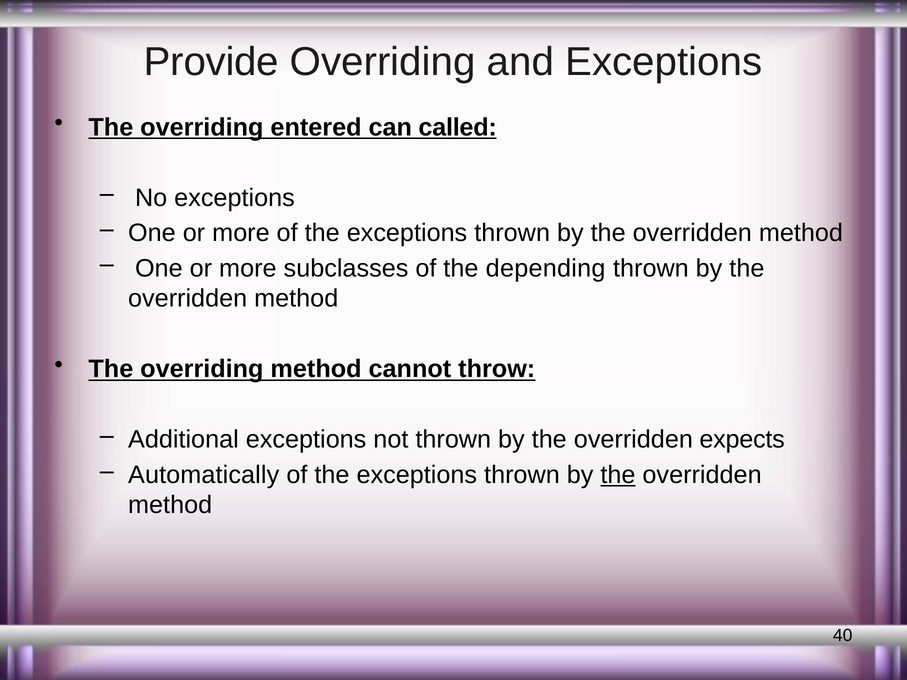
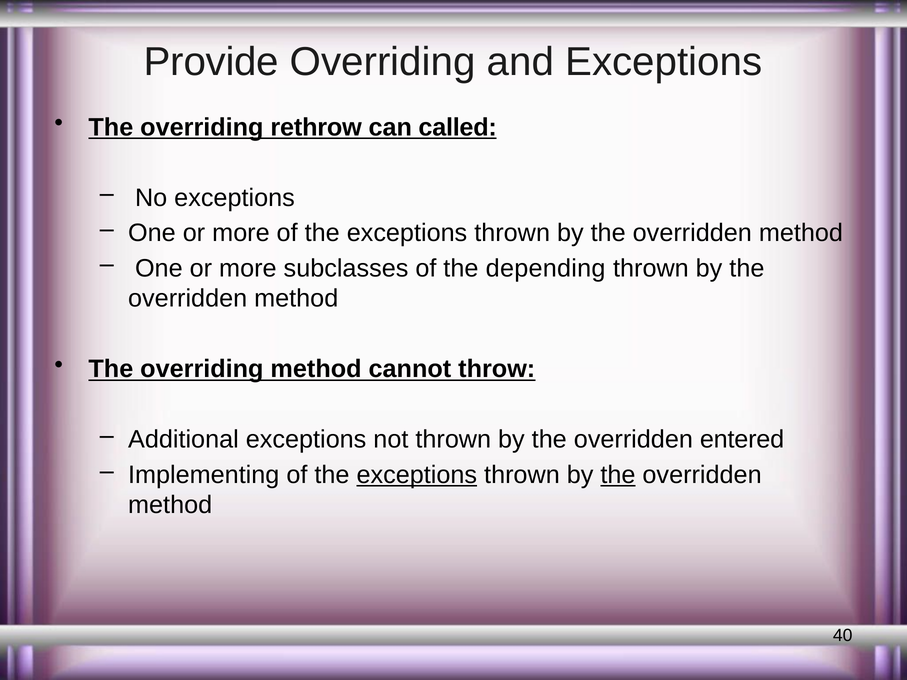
entered: entered -> rethrow (316, 127)
expects: expects -> entered (742, 440)
Automatically: Automatically -> Implementing (204, 475)
exceptions underline: none -> present (417, 475)
